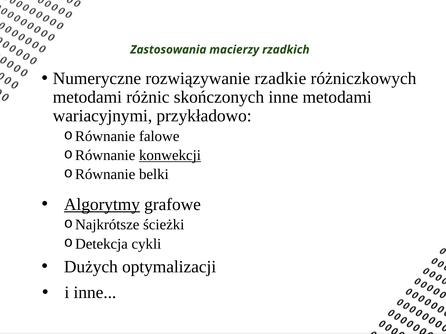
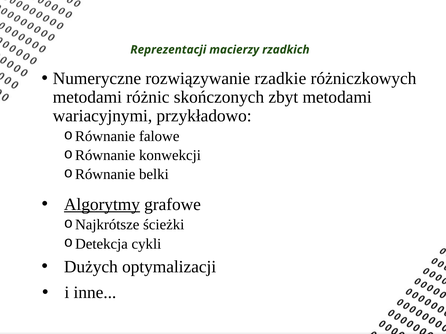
Zastosowania: Zastosowania -> Reprezentacji (168, 50)
skończonych inne: inne -> zbyt (283, 97)
konwekcji underline: present -> none (170, 156)
